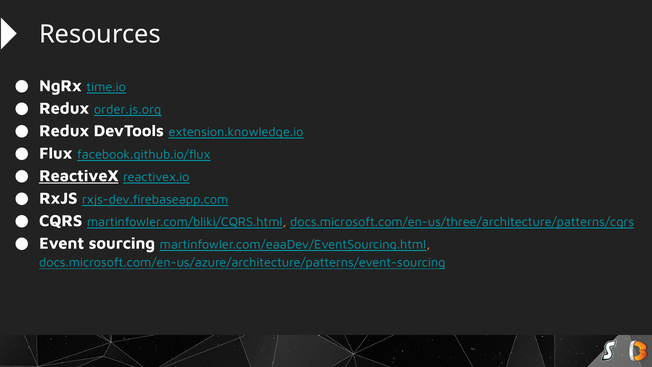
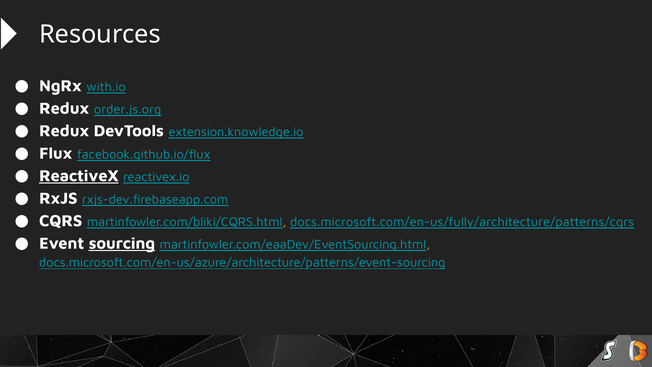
time.io: time.io -> with.io (106, 87)
docs.microsoft.com/en-us/three/architecture/patterns/cqrs: docs.microsoft.com/en-us/three/architecture/patterns/cqrs -> docs.microsoft.com/en-us/fully/architecture/patterns/cqrs (462, 222)
sourcing underline: none -> present (122, 243)
